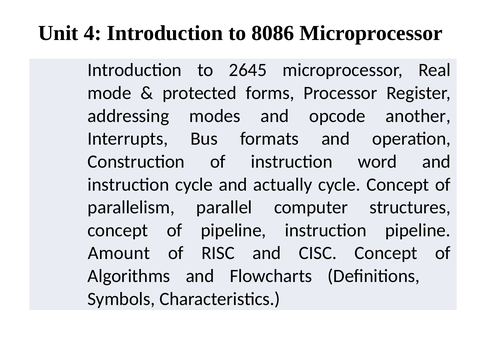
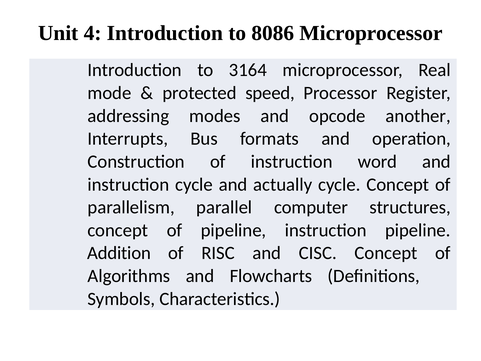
2645: 2645 -> 3164 (248, 70)
forms: forms -> speed (270, 93)
Amount: Amount -> Addition (119, 253)
